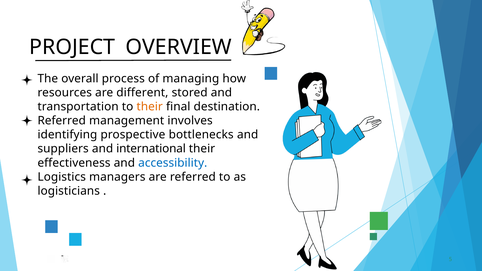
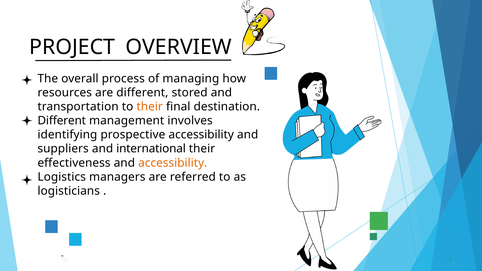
Referred: Referred -> Different (62, 121)
prospective bottlenecks: bottlenecks -> accessibility (201, 135)
accessibility colour: blue -> orange (173, 163)
